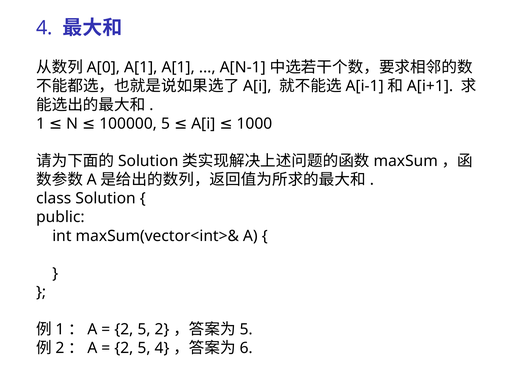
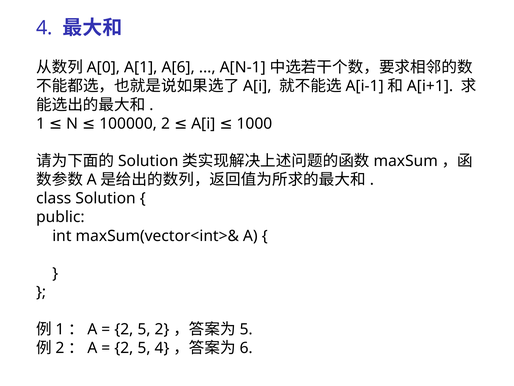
A[1 A[1: A[1 -> A[6 (178, 67)
100000 5: 5 -> 2 (165, 124)
